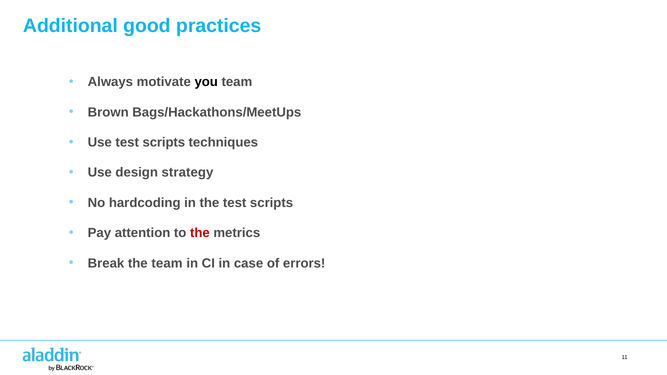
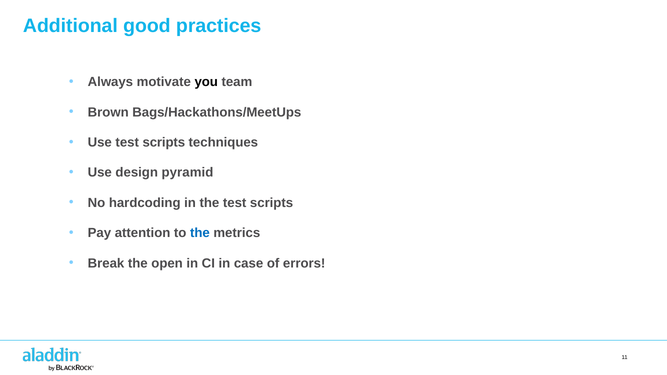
strategy: strategy -> pyramid (187, 173)
the colour: red -> blue (200, 233)
the team: team -> open (167, 263)
